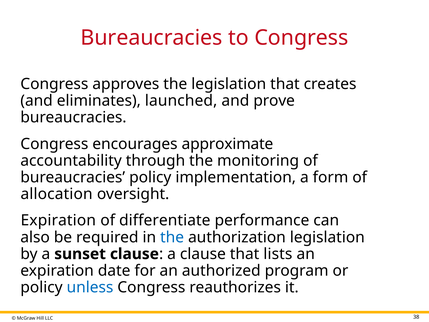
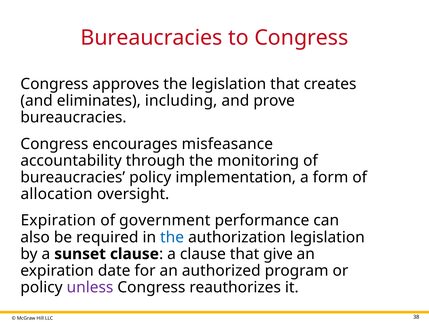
launched: launched -> including (181, 101)
approximate: approximate -> misfeasance (227, 144)
differentiate: differentiate -> government (165, 220)
lists: lists -> give (278, 254)
unless colour: blue -> purple (90, 287)
